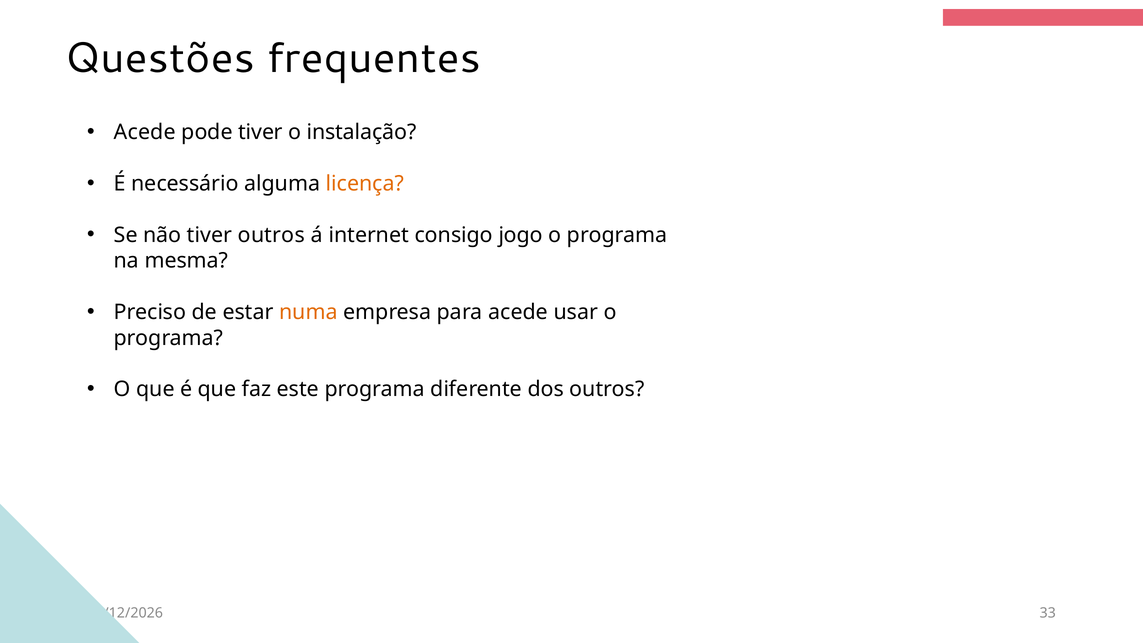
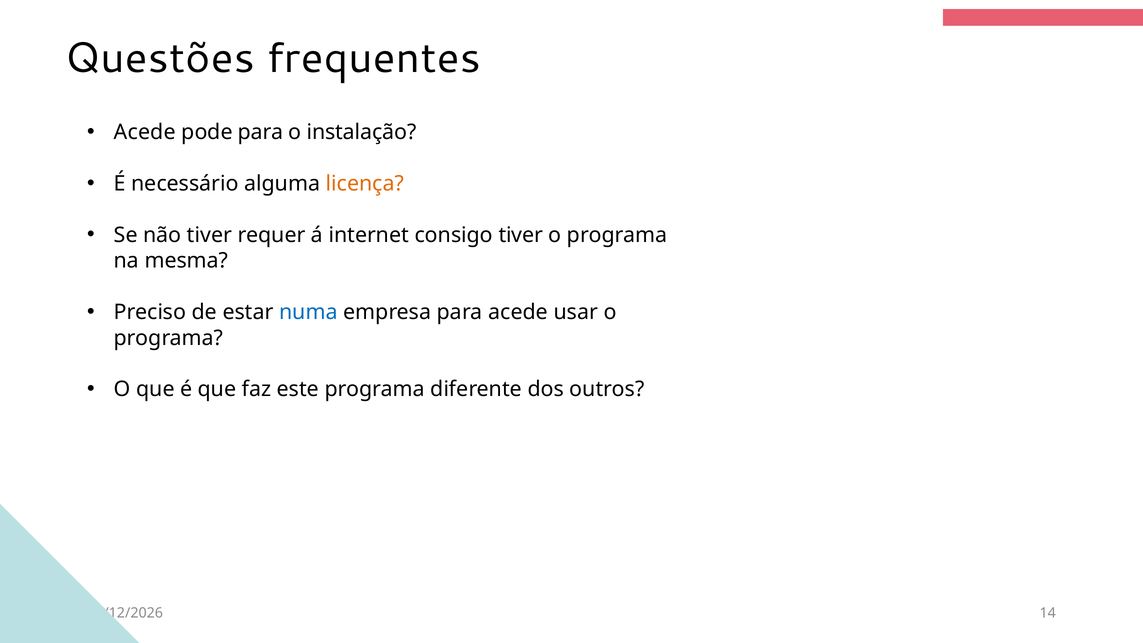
pode tiver: tiver -> para (261, 132)
tiver outros: outros -> requer (272, 235)
consigo jogo: jogo -> tiver (521, 235)
numa colour: orange -> blue (308, 312)
33: 33 -> 14 (1048, 613)
